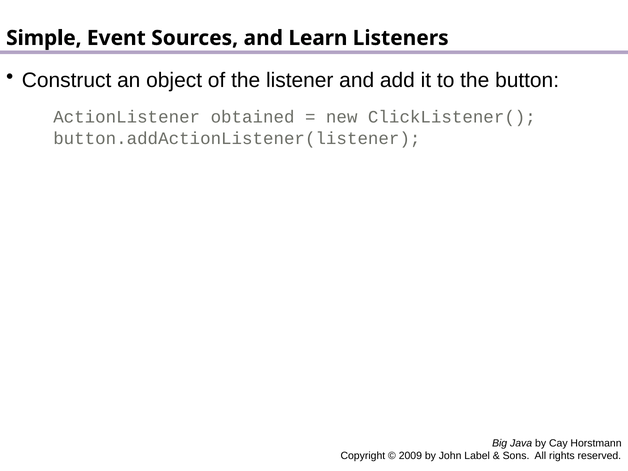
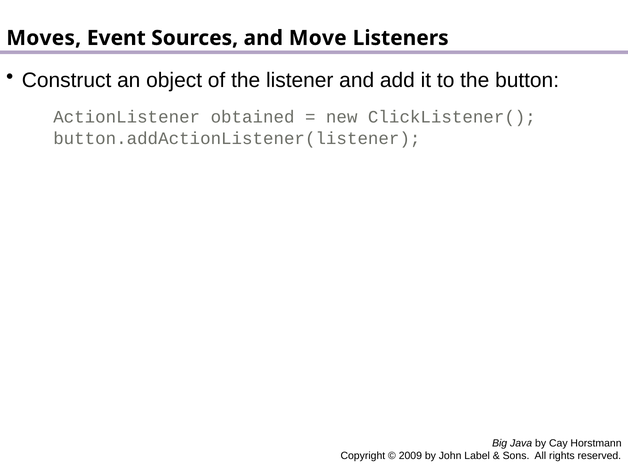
Simple: Simple -> Moves (44, 38)
Learn: Learn -> Move (318, 38)
